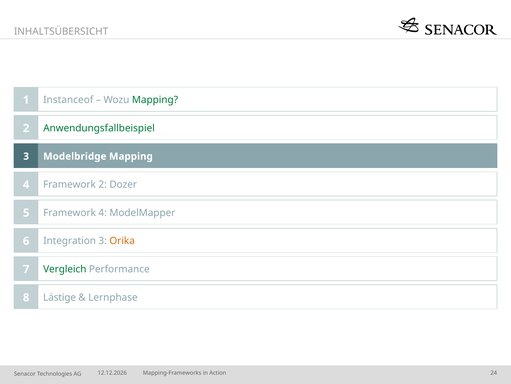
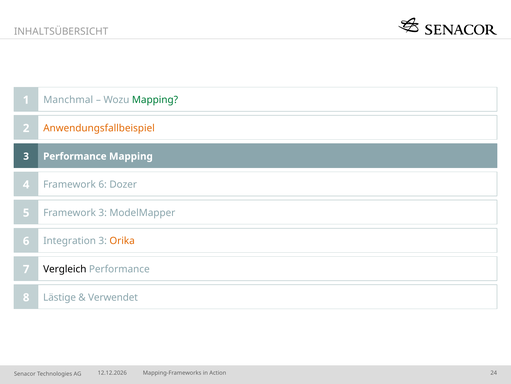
Instanceof: Instanceof -> Manchmal (68, 100)
Anwendungsfallbeispiel colour: green -> orange (99, 128)
3 Modelbridge: Modelbridge -> Performance (75, 156)
Framework 2: 2 -> 6 (103, 184)
Framework 4: 4 -> 3 (103, 212)
Vergleich colour: green -> black (65, 269)
Lernphase: Lernphase -> Verwendet (113, 297)
